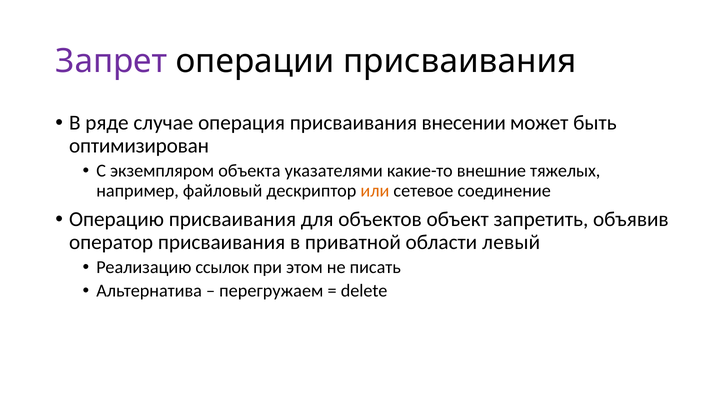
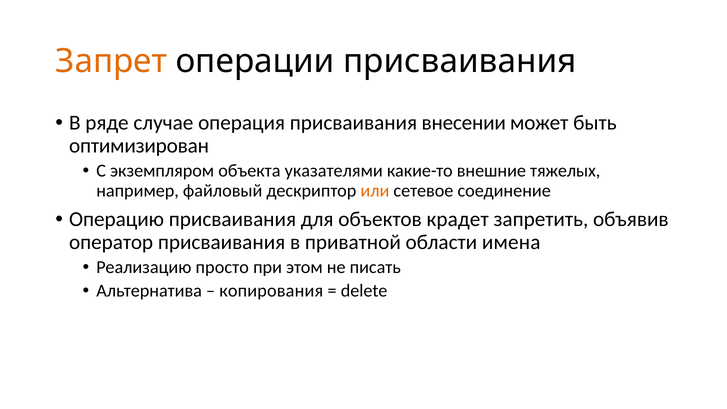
Запрет colour: purple -> orange (111, 61)
объект: объект -> крадет (458, 219)
левый: левый -> имена (511, 242)
ссылок: ссылок -> просто (222, 267)
перегружаем: перегружаем -> копирования (271, 291)
